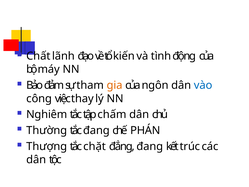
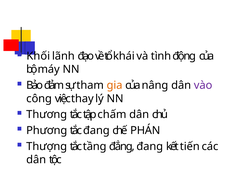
Chất: Chất -> Khối (38, 56)
kiến: kiến -> khái (124, 56)
ngôn: ngôn -> nâng (155, 85)
vào colour: blue -> purple (203, 85)
Nghiêm: Nghiêm -> Thương (47, 114)
Thường: Thường -> Phương (47, 130)
chặt: chặt -> tầng (95, 146)
trúc: trúc -> tiến (190, 146)
